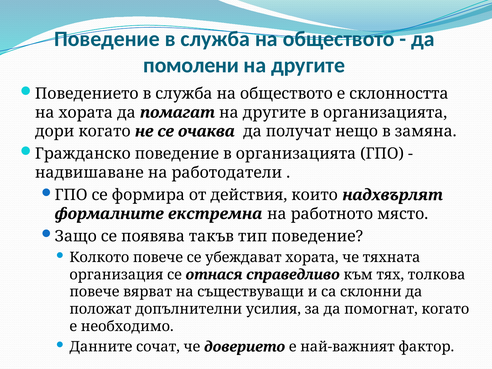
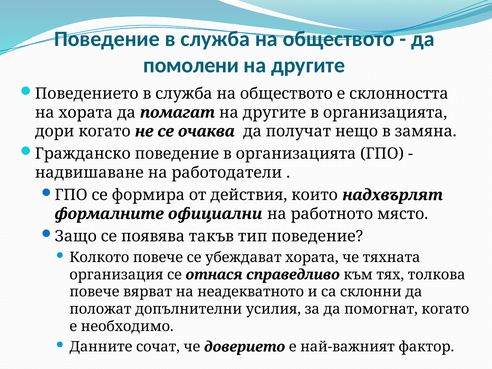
екстремна: екстремна -> официални (215, 214)
съществуващи: съществуващи -> неадекватното (251, 292)
